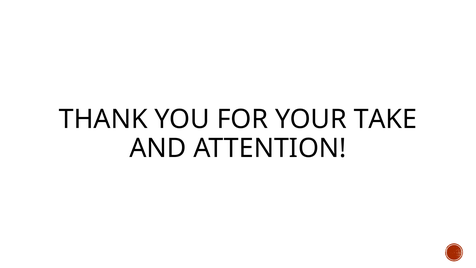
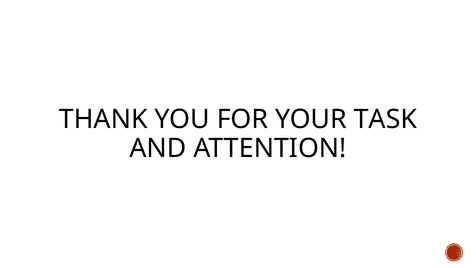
TAKE: TAKE -> TASK (385, 119)
